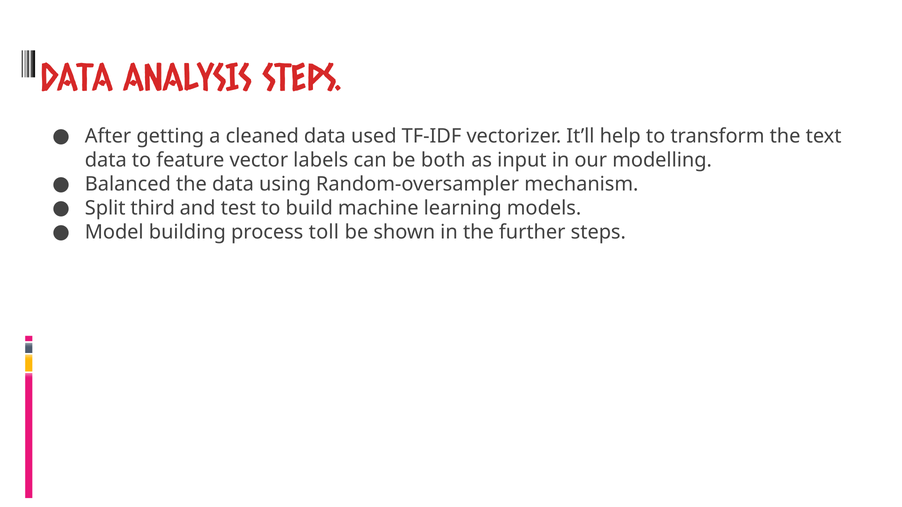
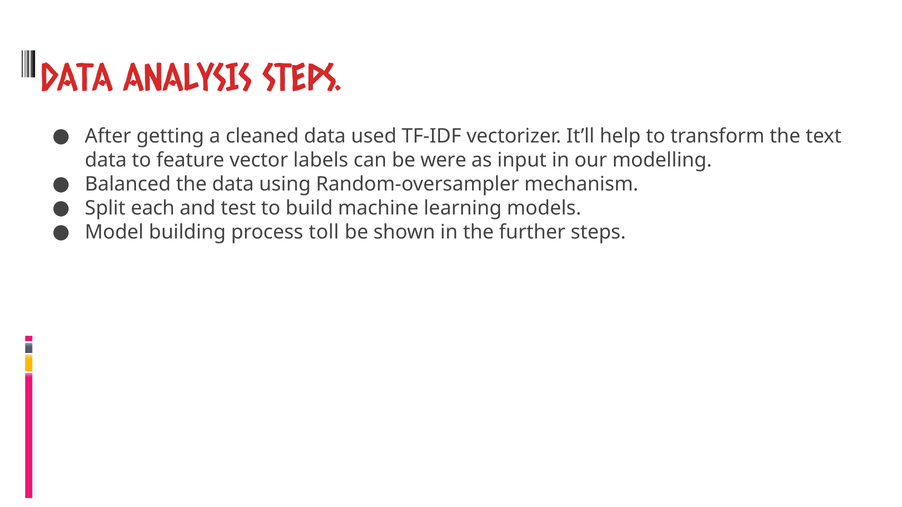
both: both -> were (443, 160)
third: third -> each (153, 208)
